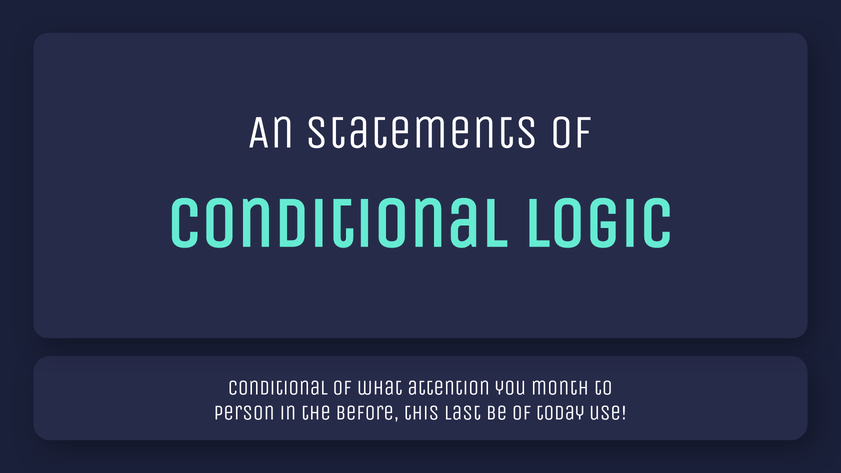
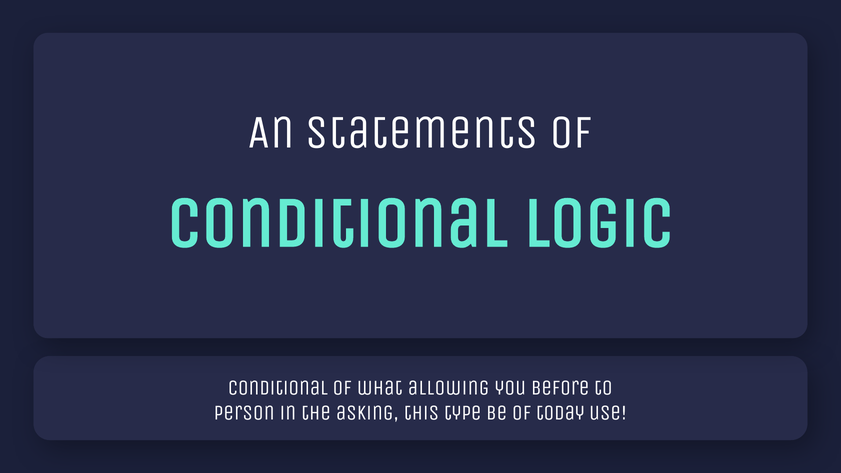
attention: attention -> allowing (448, 388)
month: month -> before (560, 388)
before: before -> asking (367, 413)
last: last -> type (463, 413)
